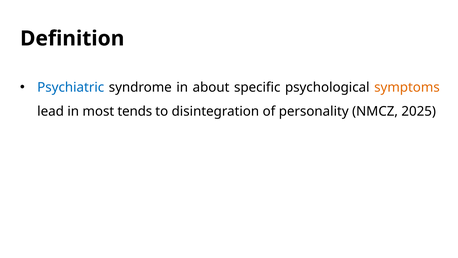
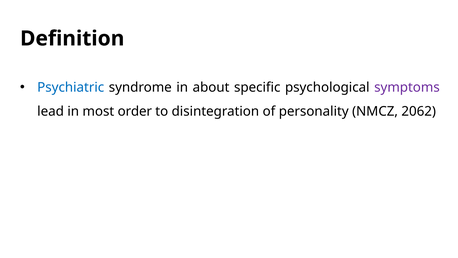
symptoms colour: orange -> purple (407, 87)
tends: tends -> order (135, 111)
2025: 2025 -> 2062 (419, 111)
